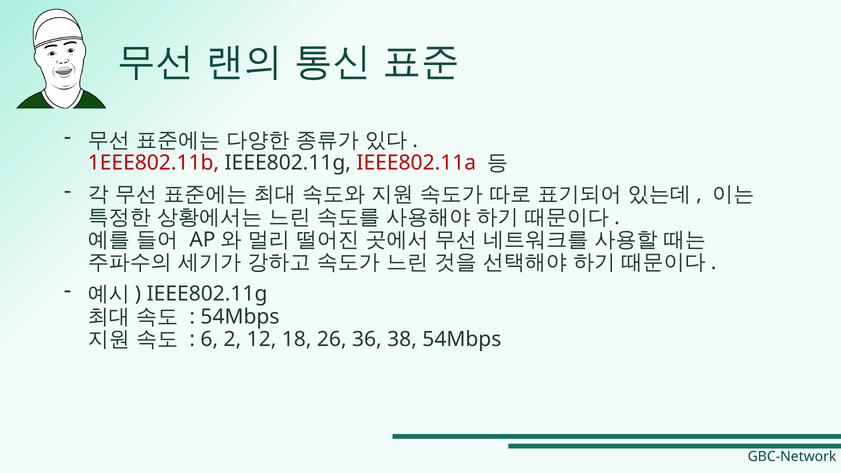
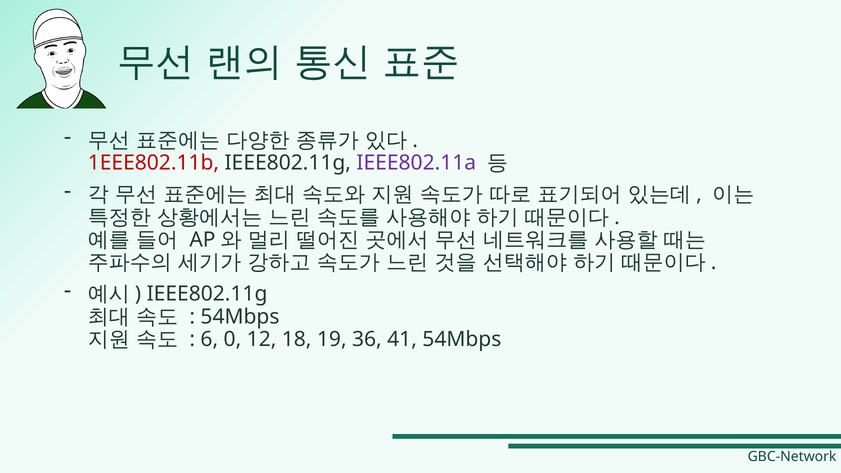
IEEE802.11a colour: red -> purple (416, 163)
2: 2 -> 0 (232, 339)
26: 26 -> 19 (332, 339)
38: 38 -> 41 (402, 339)
